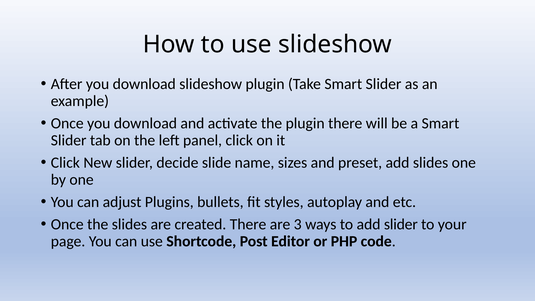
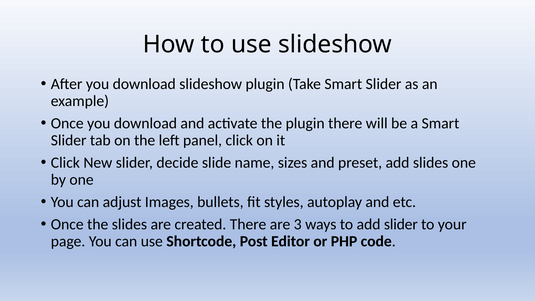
Plugins: Plugins -> Images (169, 202)
